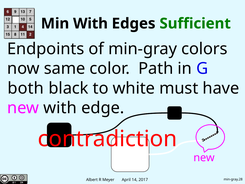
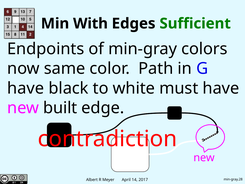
both: both -> have (26, 88)
new with: with -> built (60, 108)
